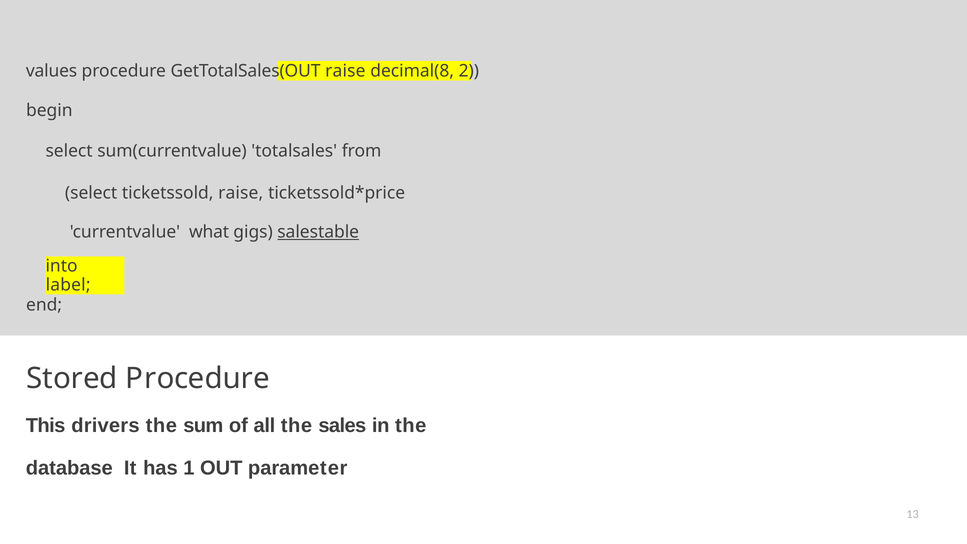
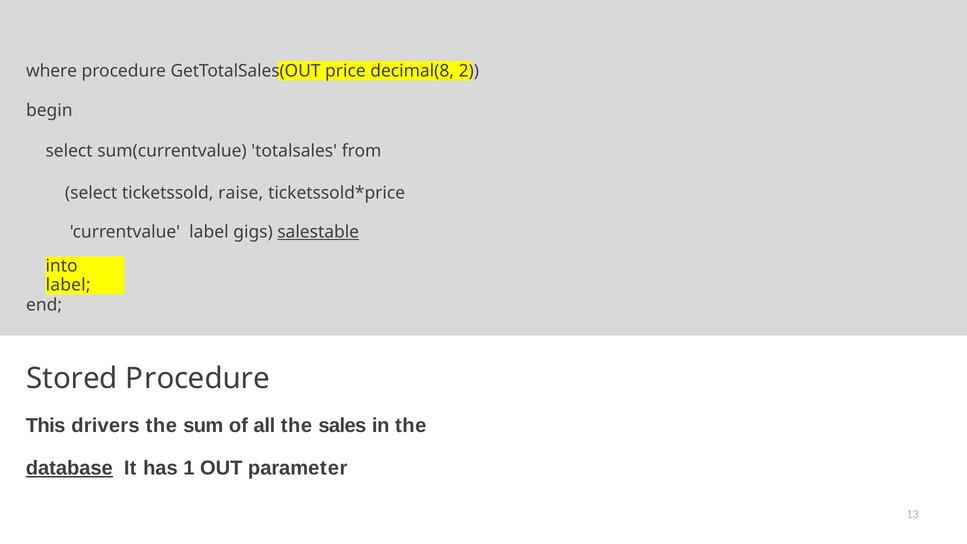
values: values -> where (52, 71)
GetTotalSales(OUT raise: raise -> price (345, 71)
currentvalue what: what -> label (209, 232)
database underline: none -> present (69, 468)
